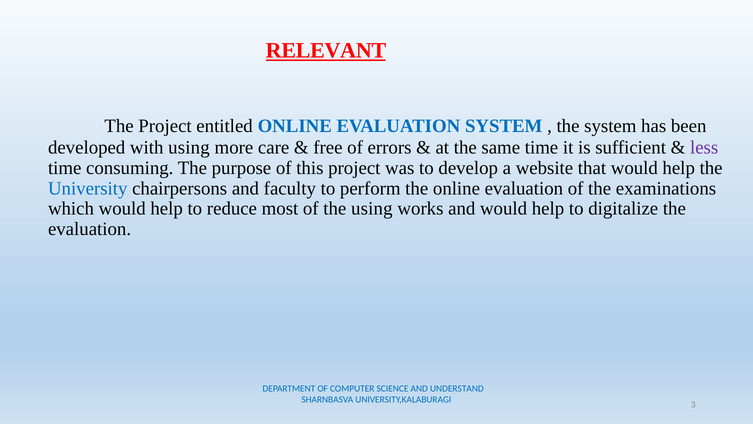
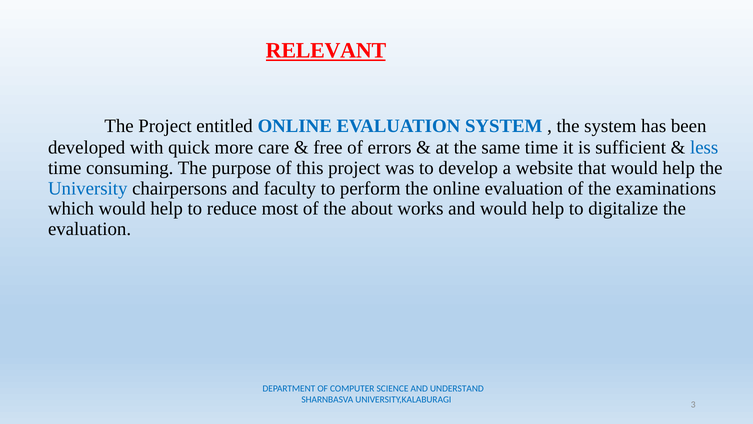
with using: using -> quick (189, 148)
less colour: purple -> blue (704, 148)
the using: using -> about (372, 208)
